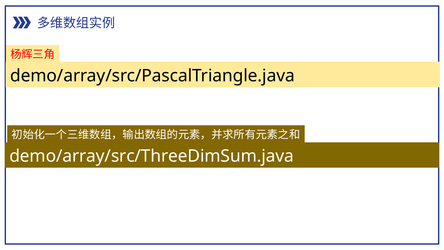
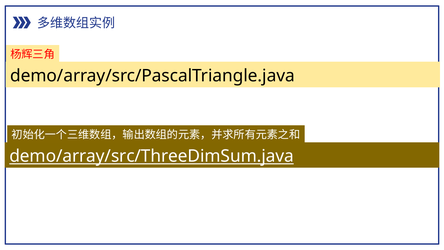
demo/array/src/ThreeDimSum.java underline: none -> present (152, 156)
